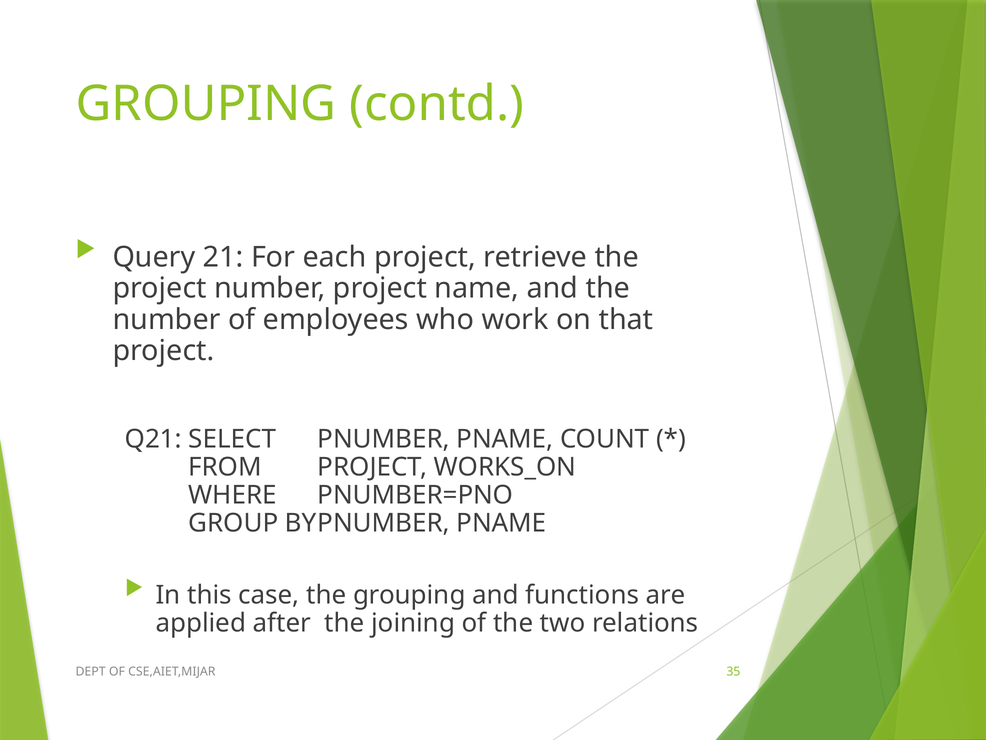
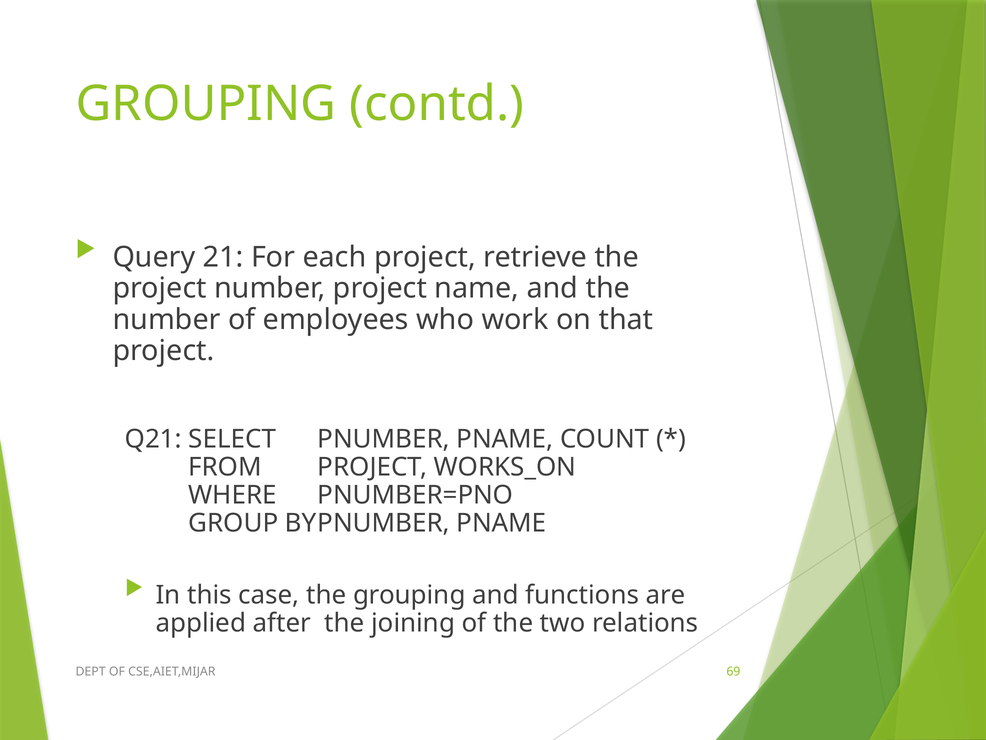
35: 35 -> 69 (733, 671)
